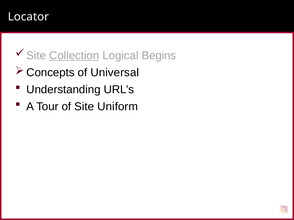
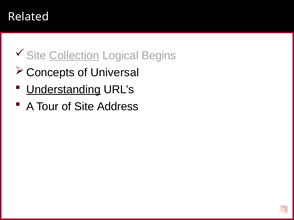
Locator: Locator -> Related (28, 17)
Understanding underline: none -> present (63, 90)
Uniform: Uniform -> Address (118, 107)
